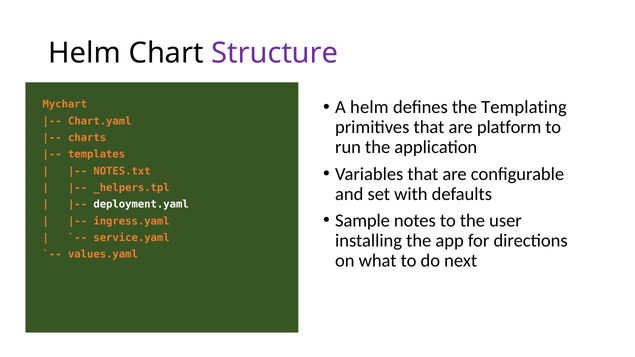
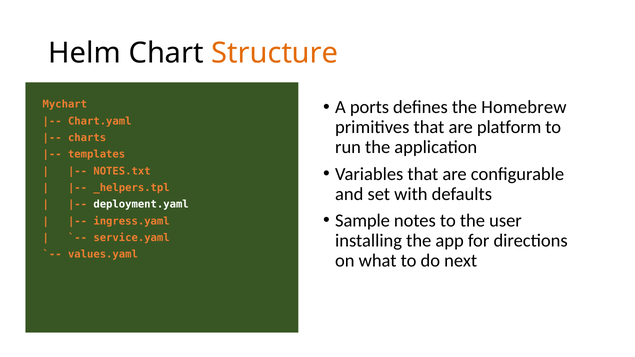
Structure colour: purple -> orange (275, 53)
A helm: helm -> ports (369, 107)
Templating: Templating -> Homebrew (524, 107)
